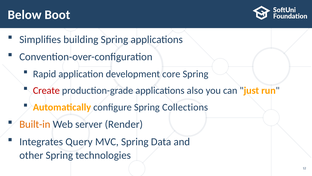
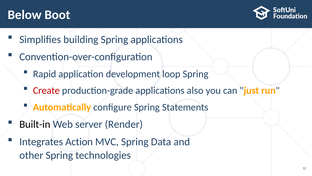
core: core -> loop (171, 74)
Collections: Collections -> Statements (185, 107)
Built-in colour: orange -> black (35, 124)
Query: Query -> Action (79, 141)
